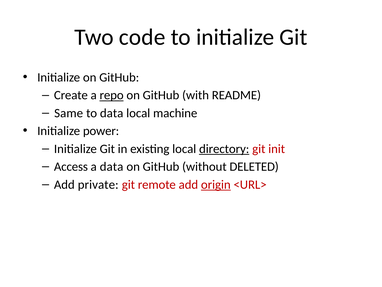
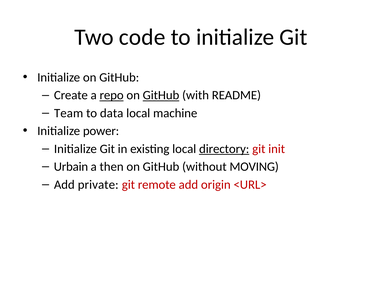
GitHub underline: none -> present (161, 95)
Same: Same -> Team (69, 113)
Access: Access -> Urbain (71, 166)
a data: data -> then (112, 166)
DELETED: DELETED -> MOVING (254, 166)
origin underline: present -> none (216, 184)
